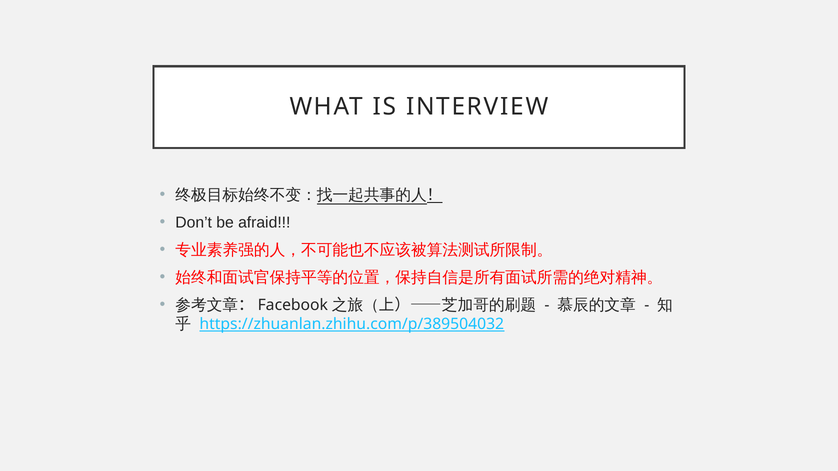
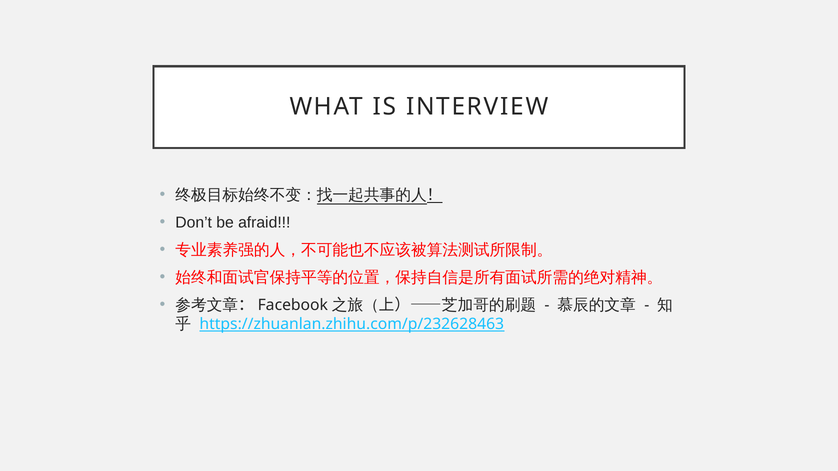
https://zhuanlan.zhihu.com/p/389504032: https://zhuanlan.zhihu.com/p/389504032 -> https://zhuanlan.zhihu.com/p/232628463 (352, 324)
